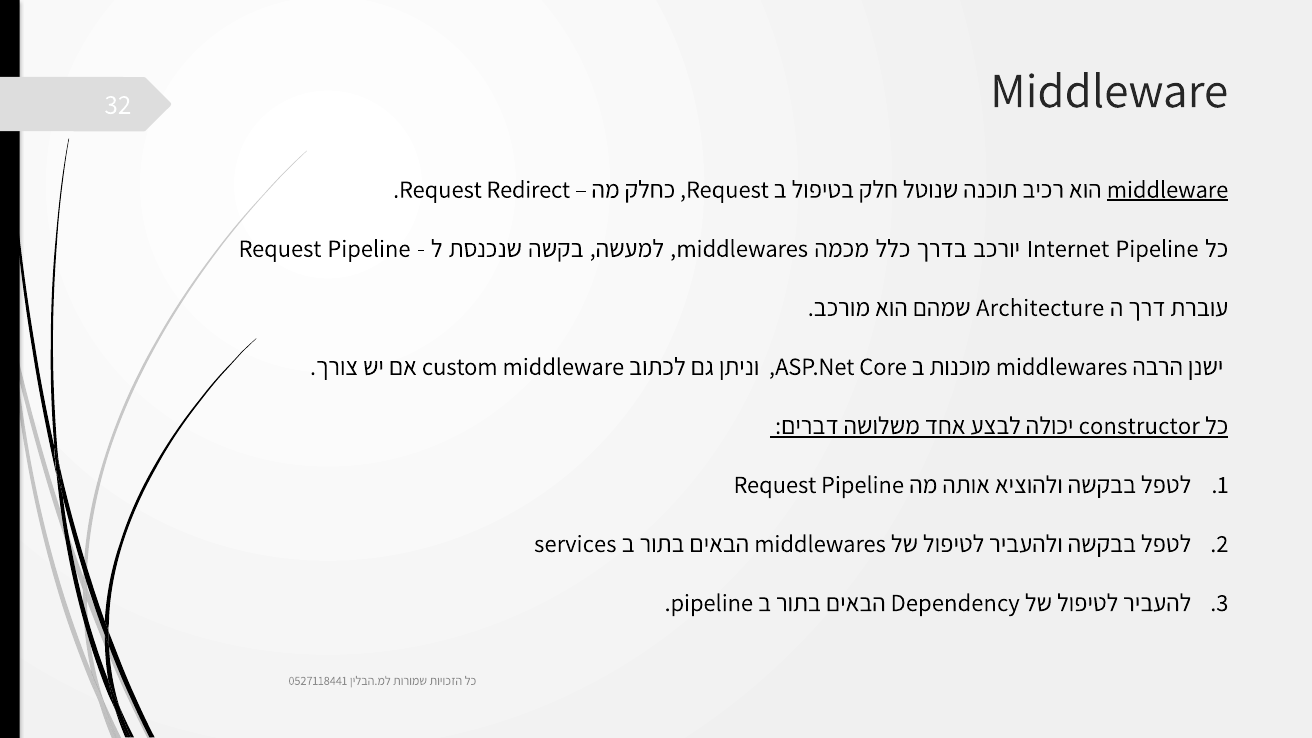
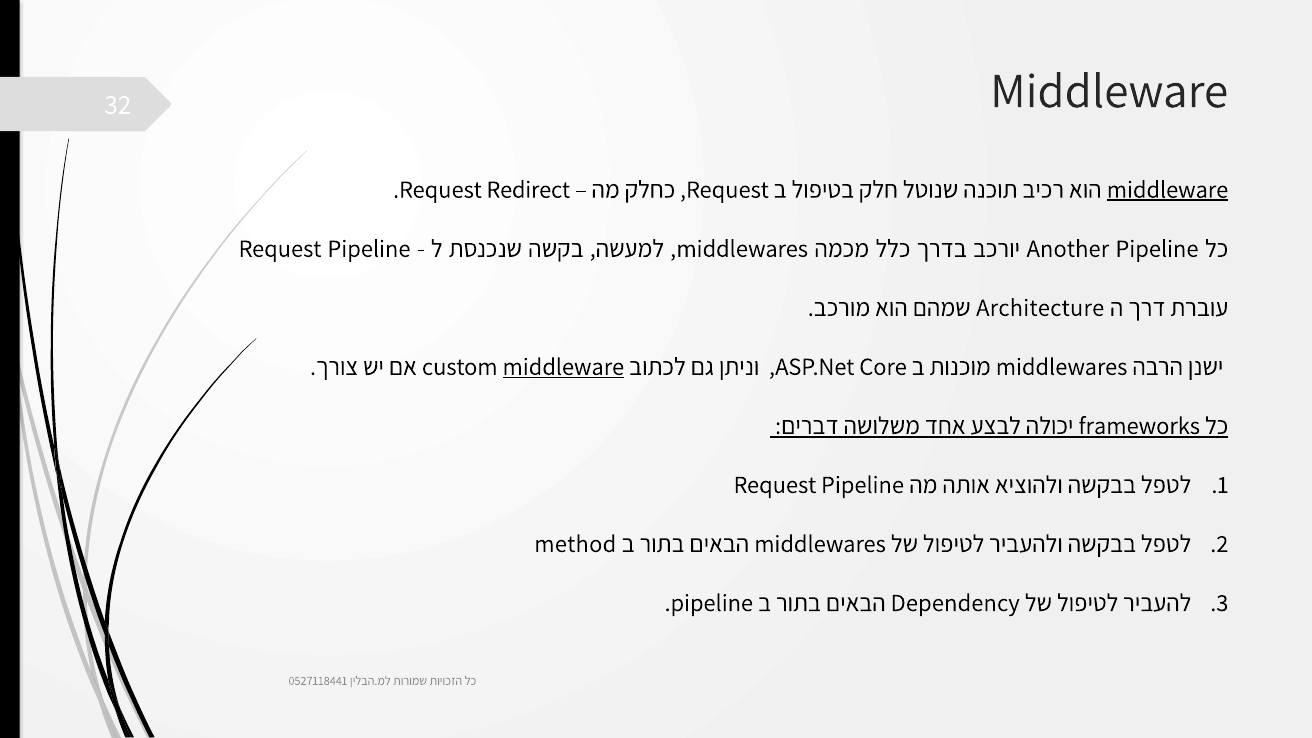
Internet: Internet -> Another (1068, 249)
middleware underline: none -> present (563, 367)
constructor: constructor -> frameworks (1139, 426)
services: services -> method (575, 544)
